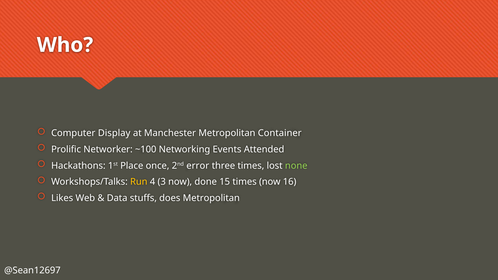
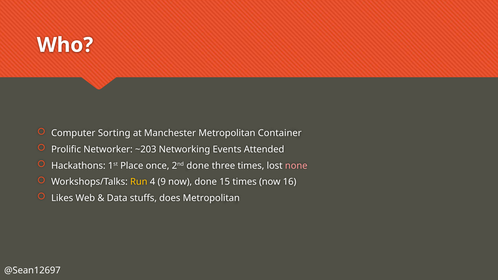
Display: Display -> Sorting (114, 133)
~100: ~100 -> ~203 (146, 149)
2nd error: error -> done (198, 166)
none colour: light green -> pink (296, 166)
3: 3 -> 9 (162, 182)
